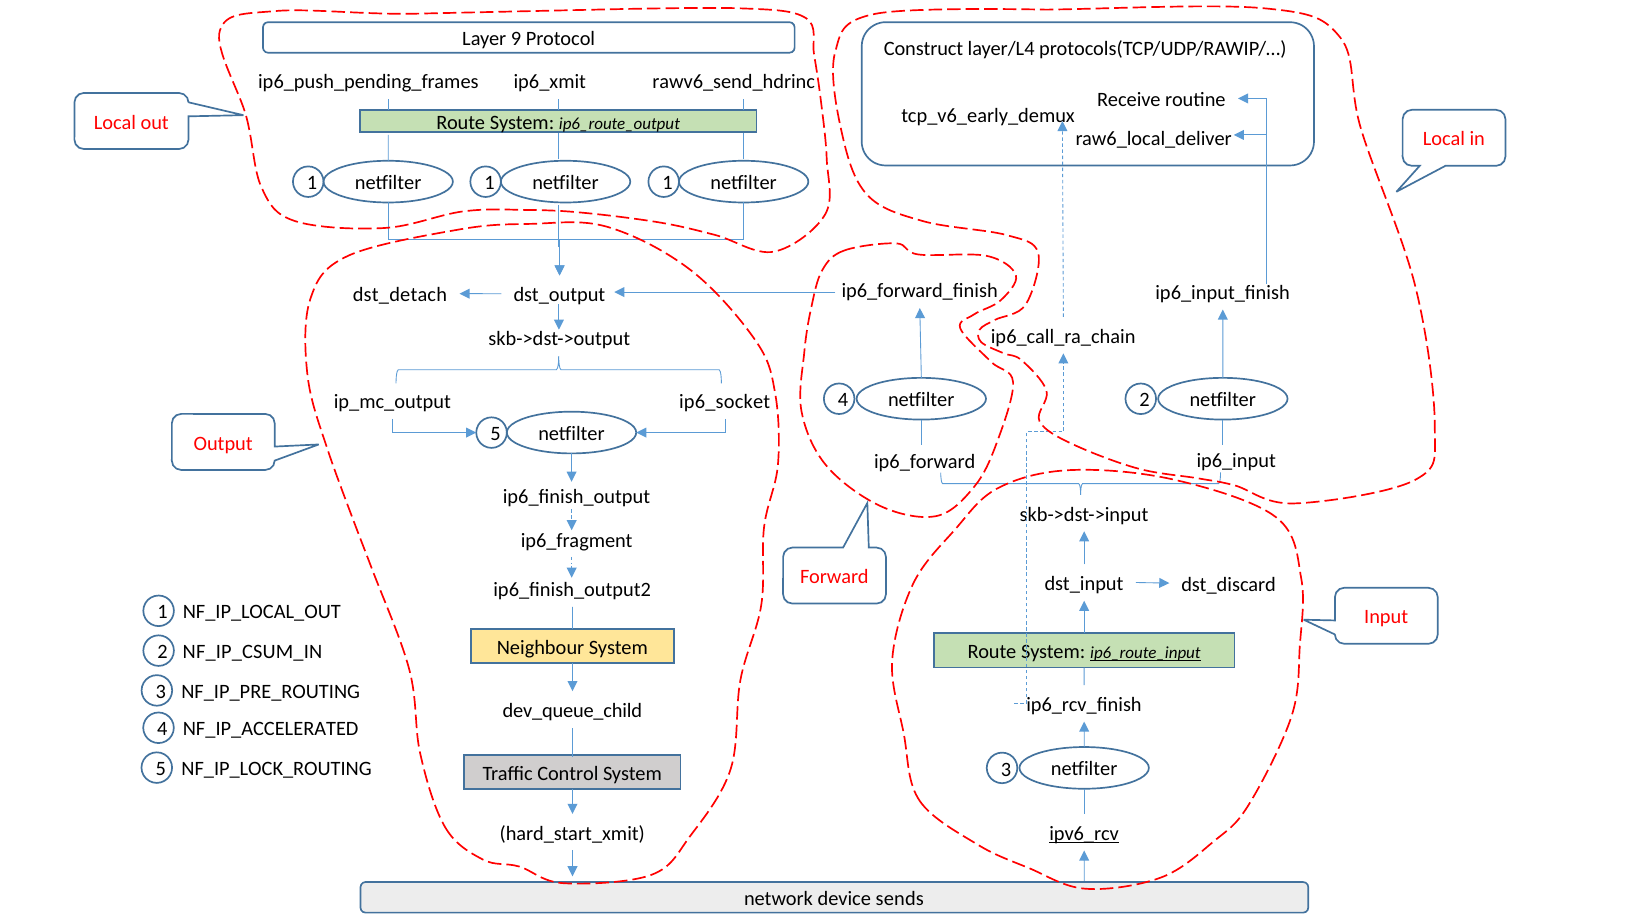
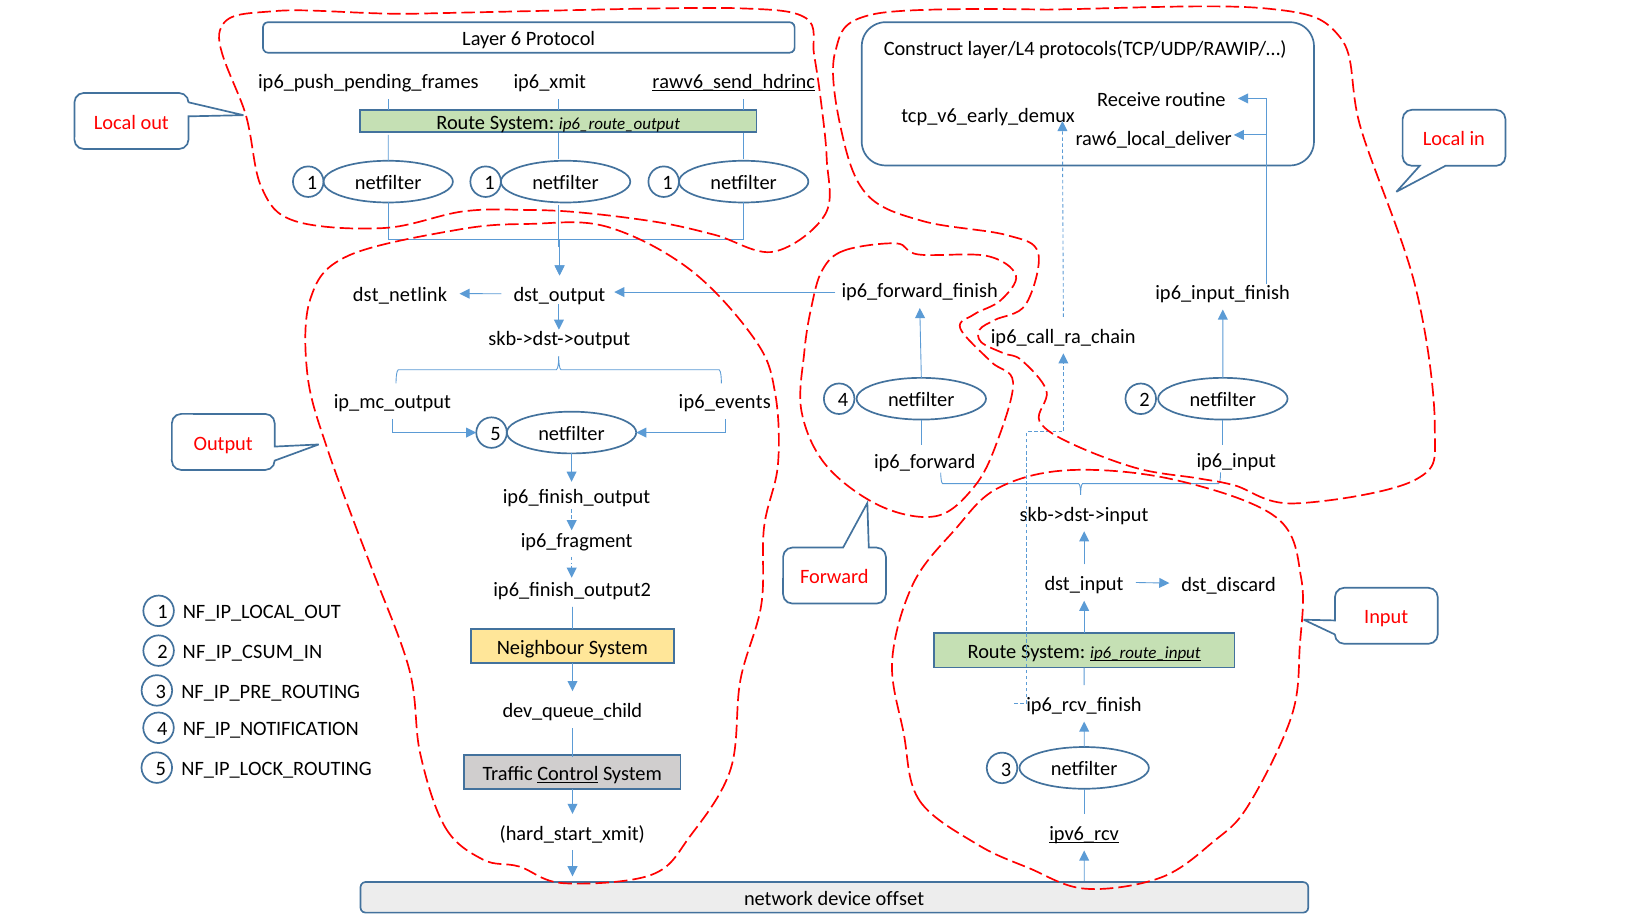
9: 9 -> 6 (516, 39)
rawv6_send_hdrinc underline: none -> present (734, 82)
dst_detach: dst_detach -> dst_netlink (400, 295)
ip6_socket: ip6_socket -> ip6_events (725, 402)
NF_IP_ACCELERATED: NF_IP_ACCELERATED -> NF_IP_NOTIFICATION (271, 729)
Control underline: none -> present (568, 774)
sends: sends -> offset (900, 899)
